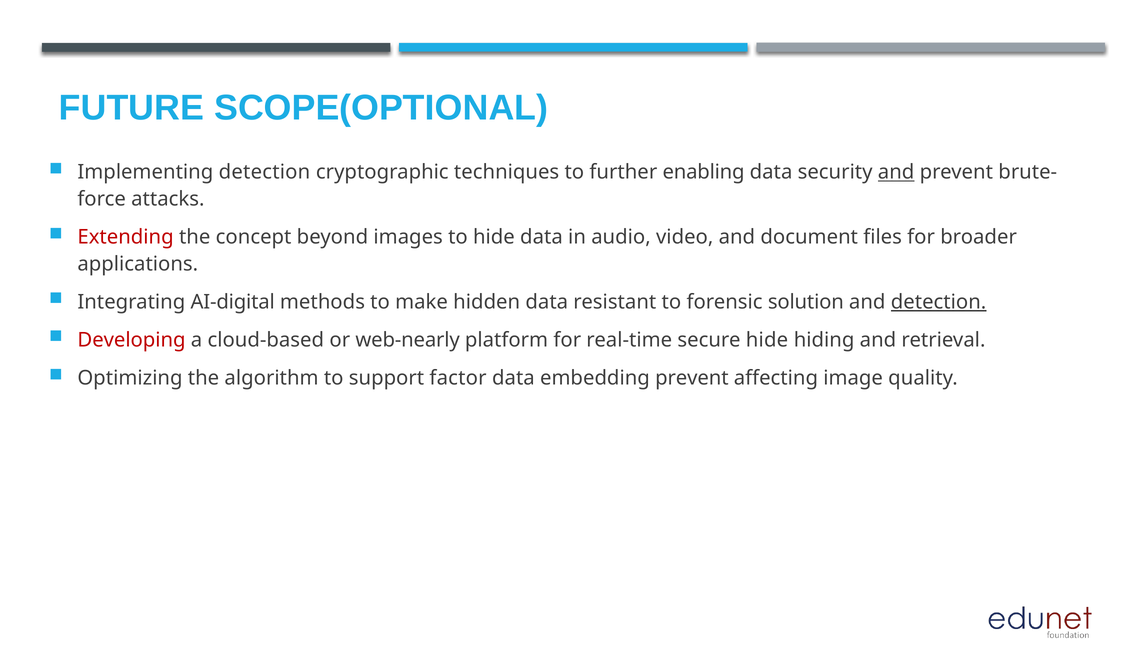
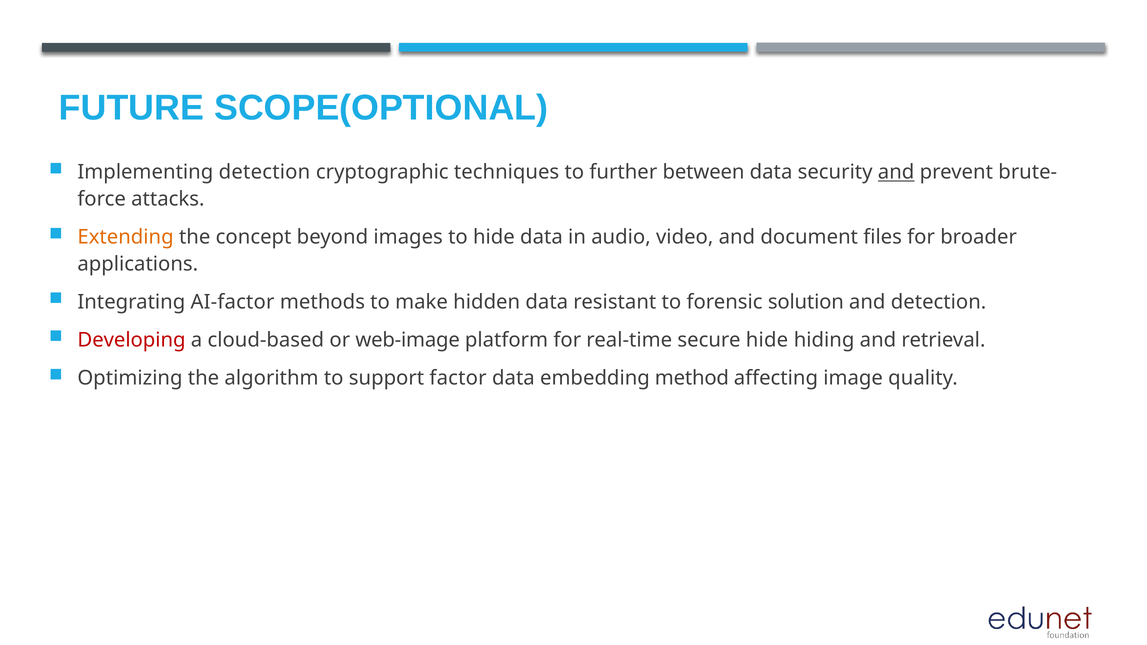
enabling: enabling -> between (704, 172)
Extending colour: red -> orange (126, 237)
AI-digital: AI-digital -> AI-factor (232, 302)
detection underline: present -> none (939, 302)
web-nearly: web-nearly -> web-image (408, 340)
embedding prevent: prevent -> method (692, 378)
